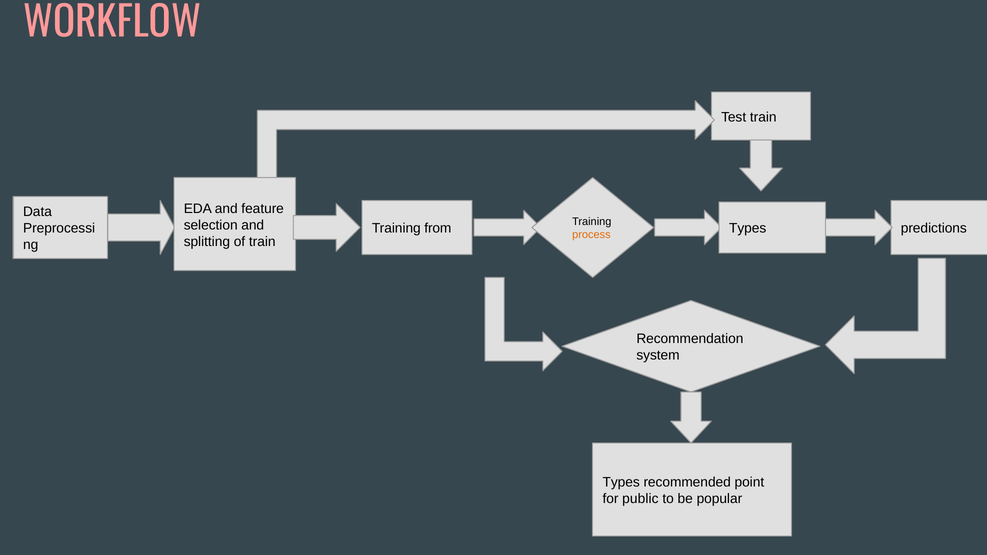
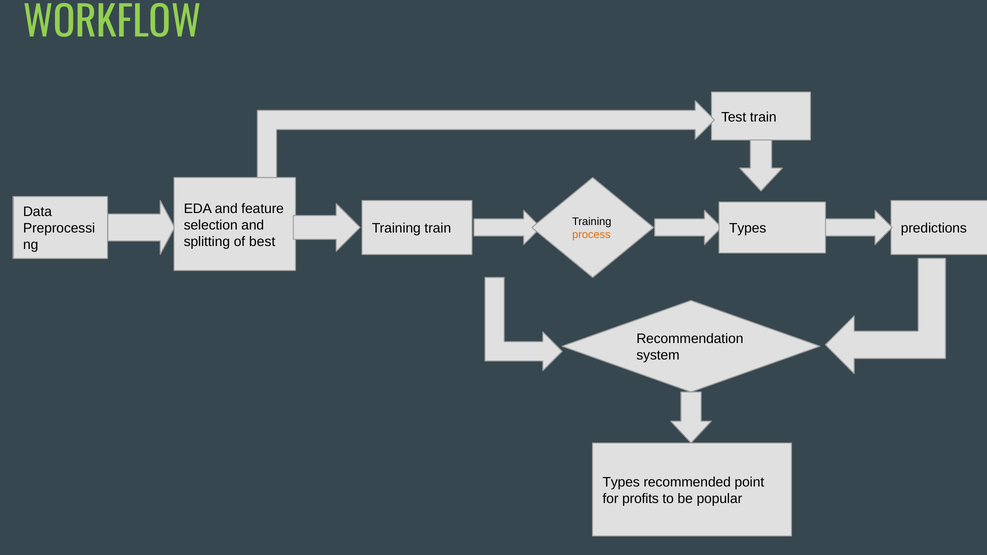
WORKFLOW colour: pink -> light green (112, 23)
Training from: from -> train (438, 228)
of train: train -> best (262, 242)
public: public -> profits (640, 499)
